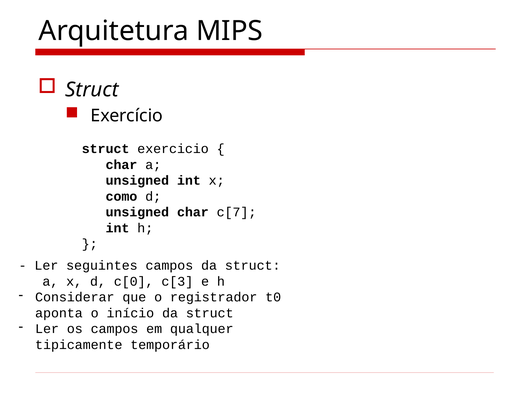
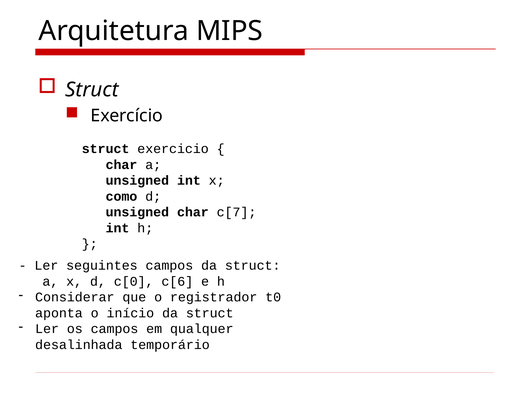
c[3: c[3 -> c[6 (177, 282)
tipicamente: tipicamente -> desalinhada (79, 345)
